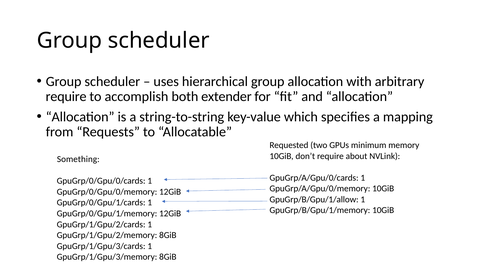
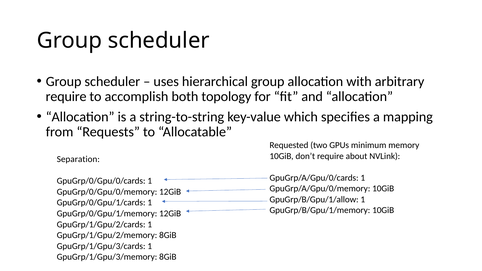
extender: extender -> topology (226, 97)
Something: Something -> Separation (78, 159)
